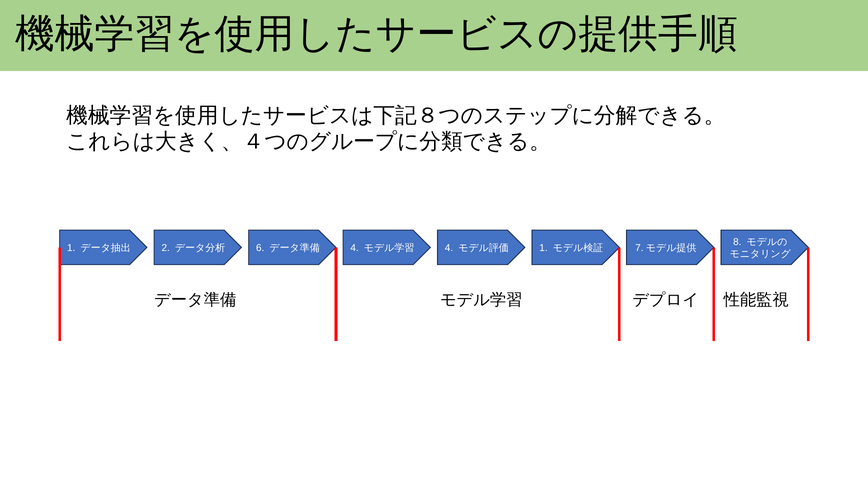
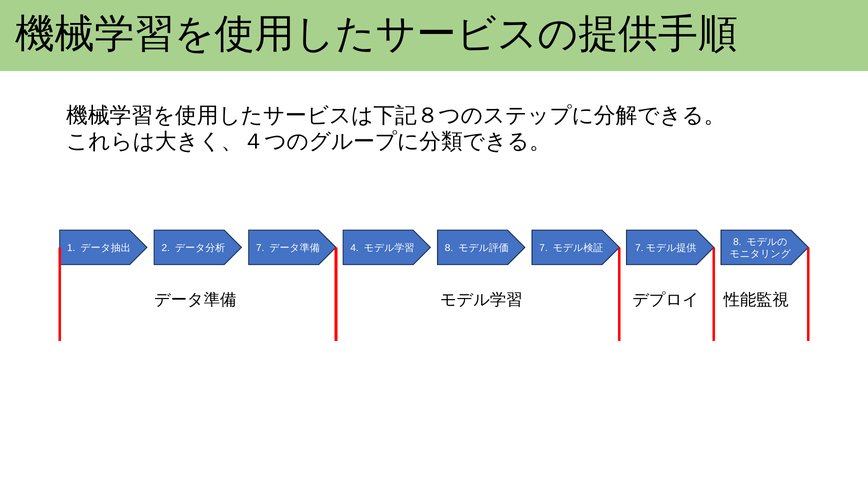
6: 6 -> 7 (260, 248)
4: 4 -> 8 (449, 248)
1: 1 -> 7 (543, 248)
